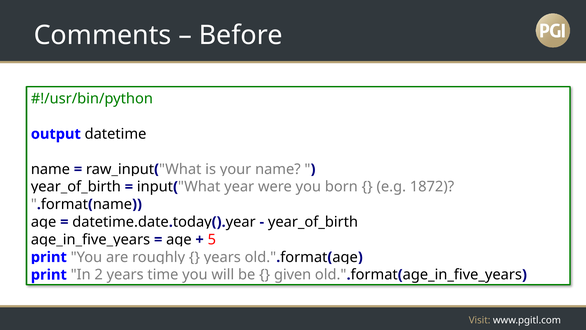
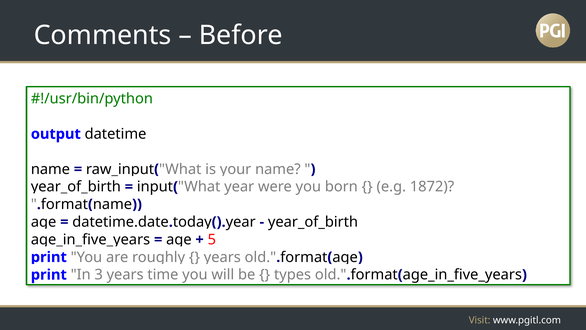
2: 2 -> 3 (99, 274)
given: given -> types (293, 274)
